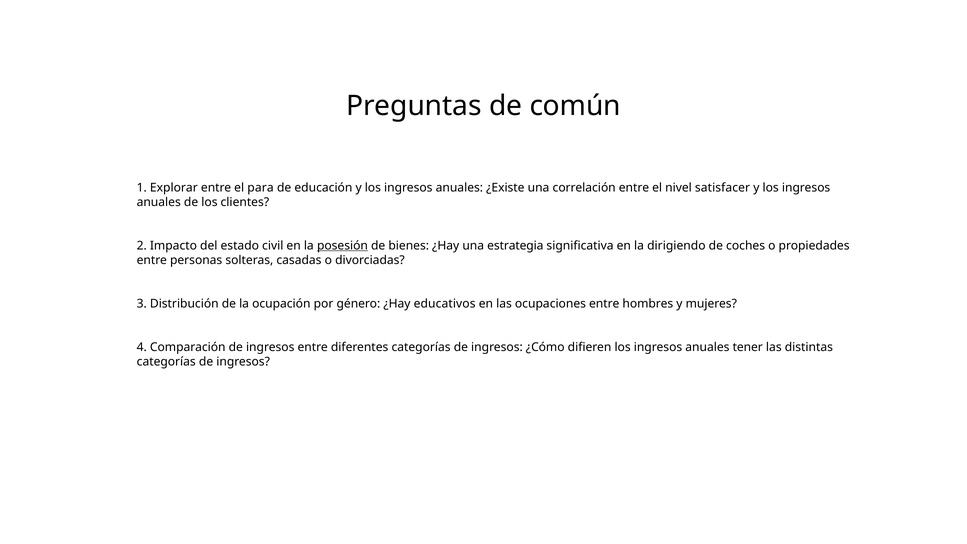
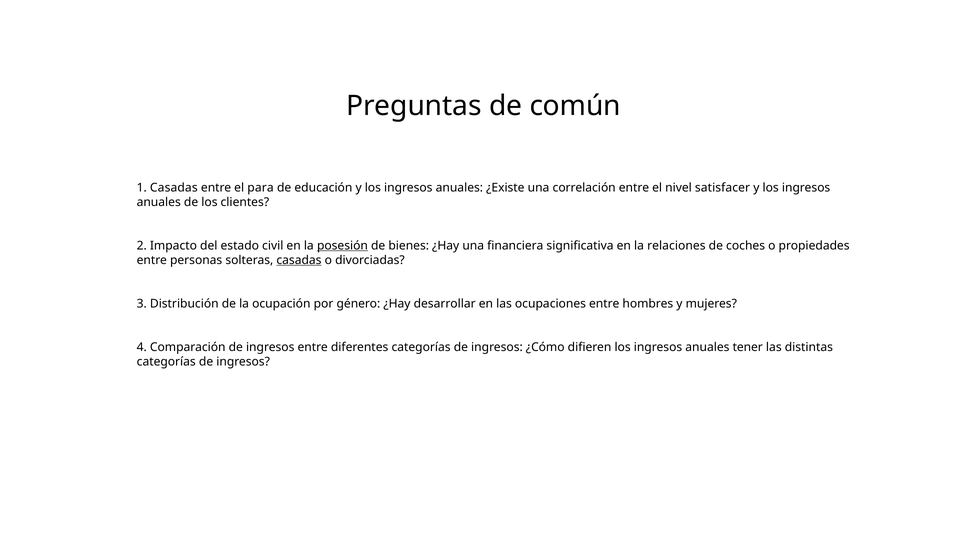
1 Explorar: Explorar -> Casadas (174, 188)
estrategia: estrategia -> financiera (515, 246)
dirigiendo: dirigiendo -> relaciones (676, 246)
casadas underline: none -> present (299, 260)
educativos: educativos -> desarrollar (445, 304)
